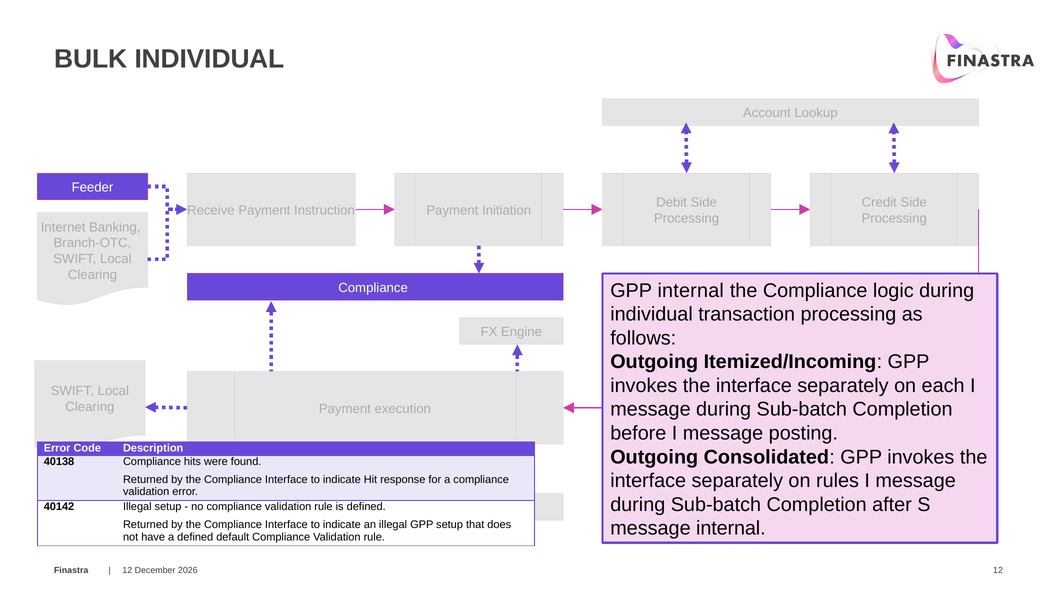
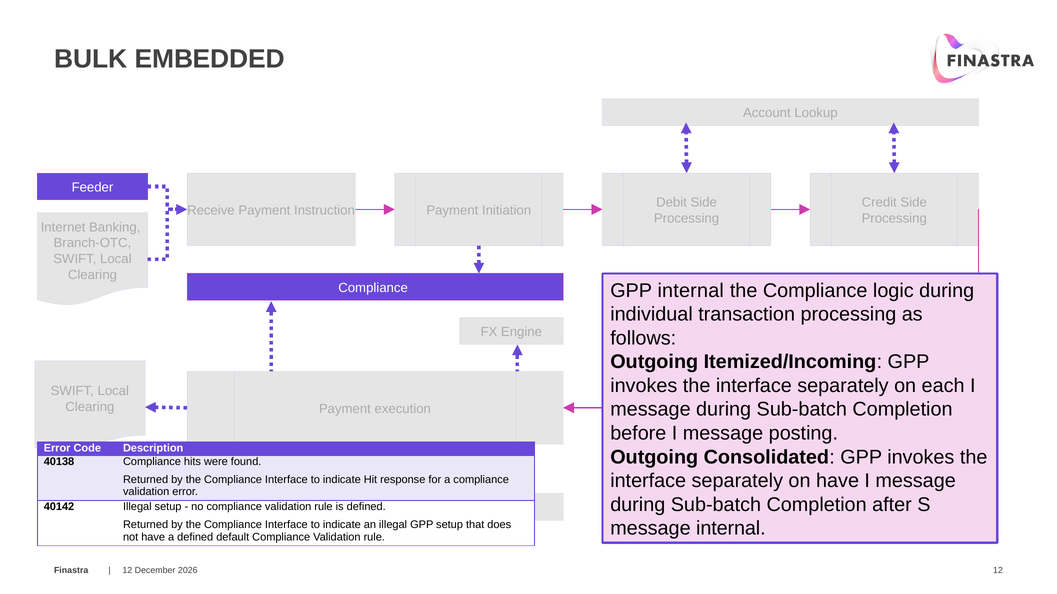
BULK INDIVIDUAL: INDIVIDUAL -> EMBEDDED (210, 59)
on rules: rules -> have (838, 481)
